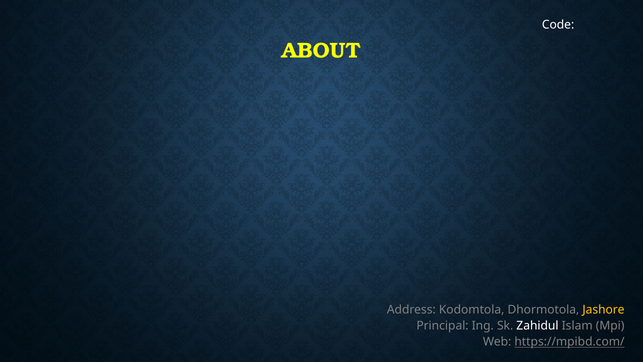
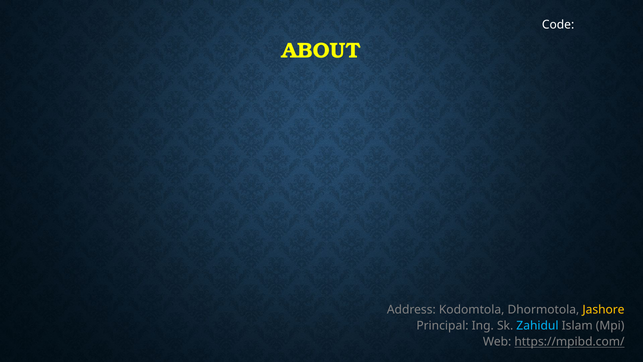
Zahidul colour: white -> light blue (537, 326)
